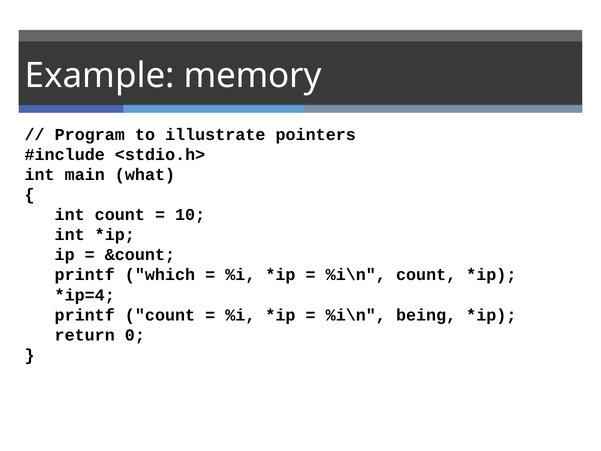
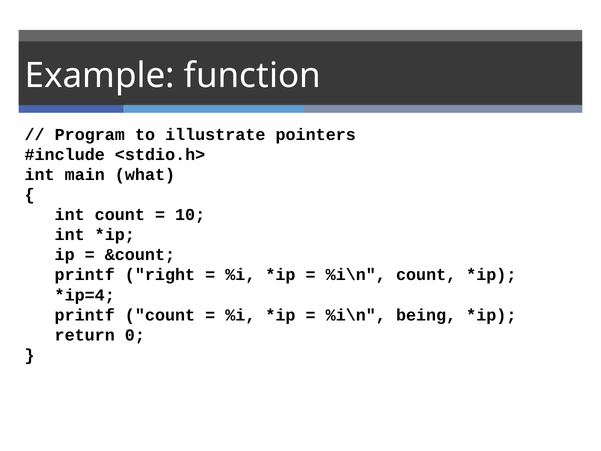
memory: memory -> function (253, 76)
which: which -> right (160, 275)
